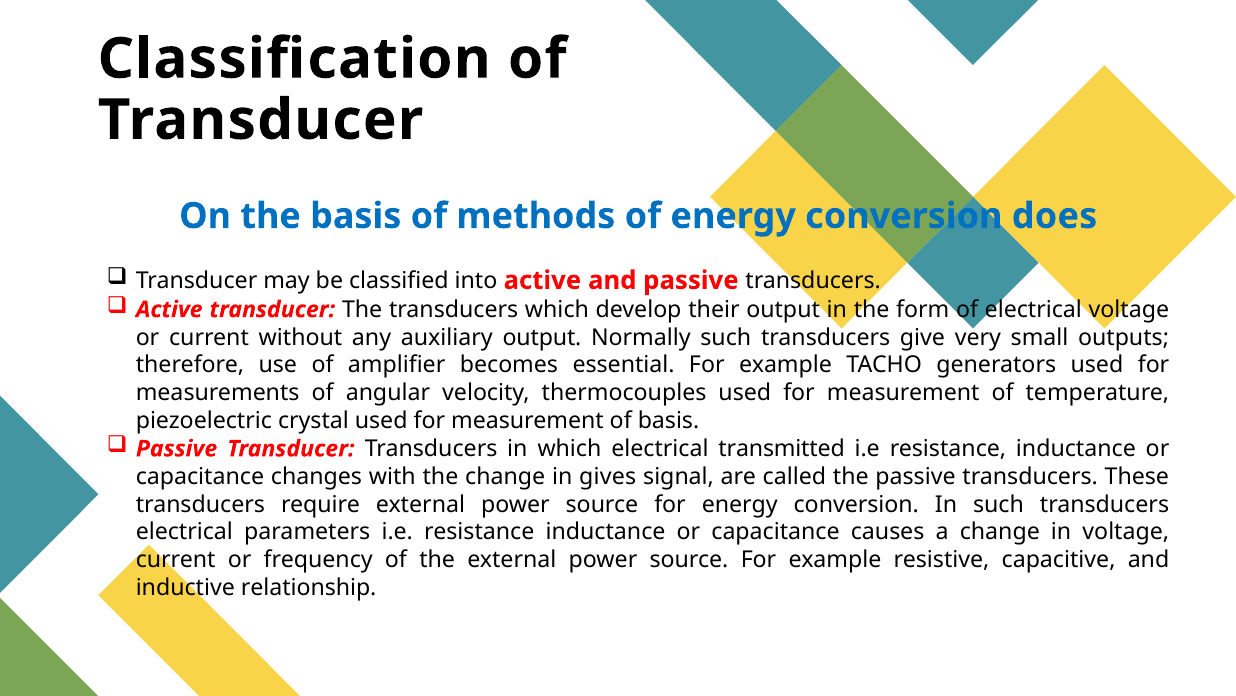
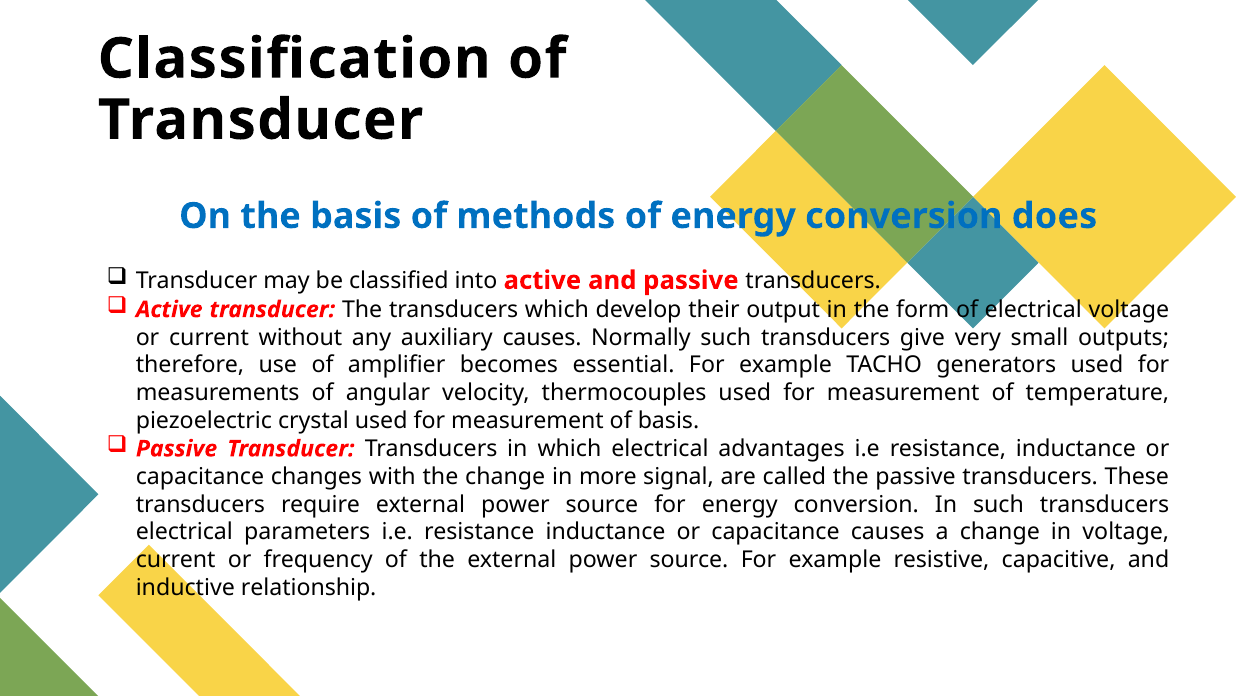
auxiliary output: output -> causes (542, 337)
transmitted: transmitted -> advantages (782, 448)
gives: gives -> more (608, 476)
